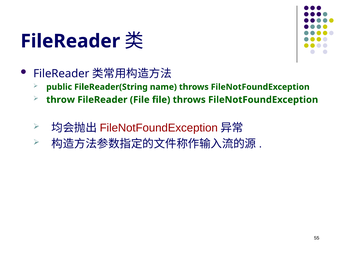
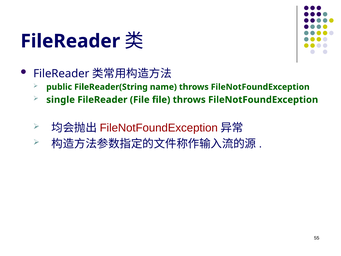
throw: throw -> single (61, 100)
